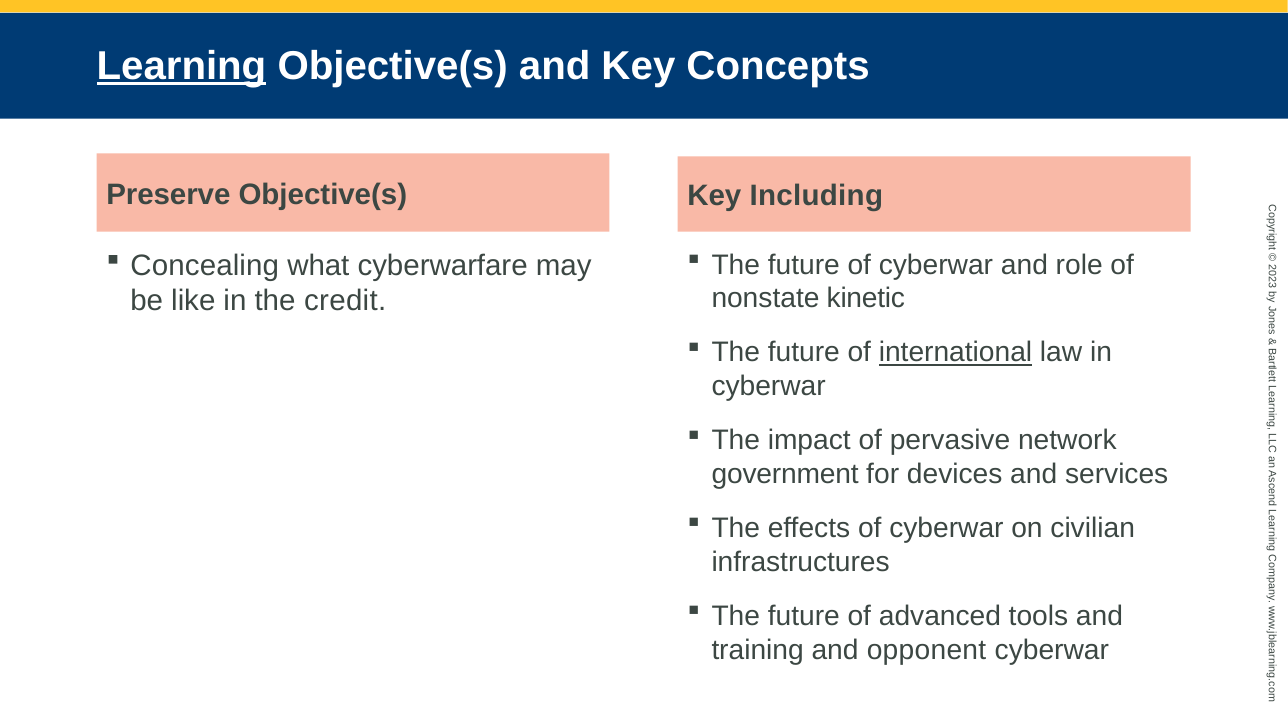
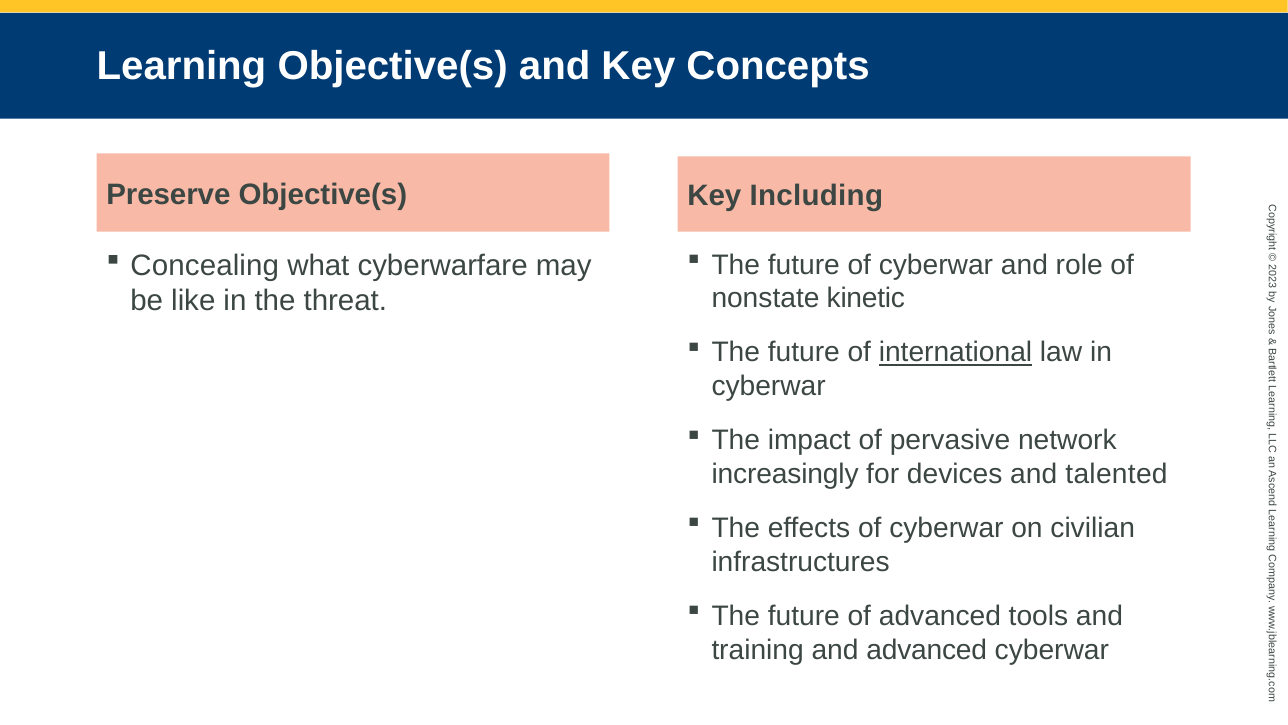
Learning underline: present -> none (181, 66)
credit: credit -> threat (345, 301)
government: government -> increasingly (785, 474)
services: services -> talented (1117, 474)
and opponent: opponent -> advanced (927, 649)
